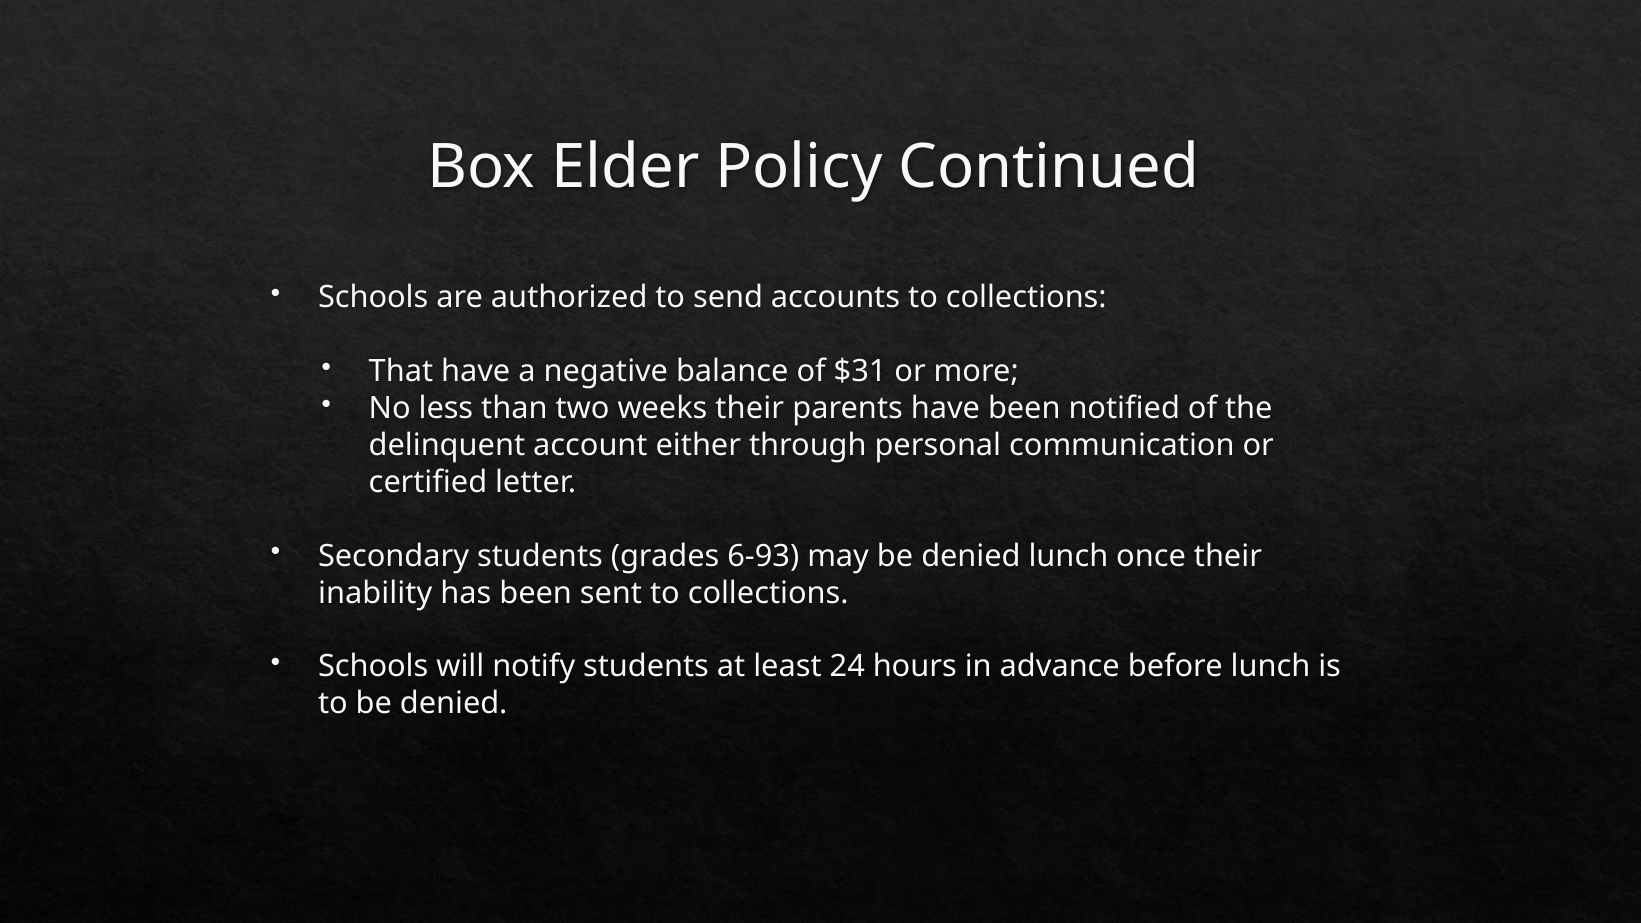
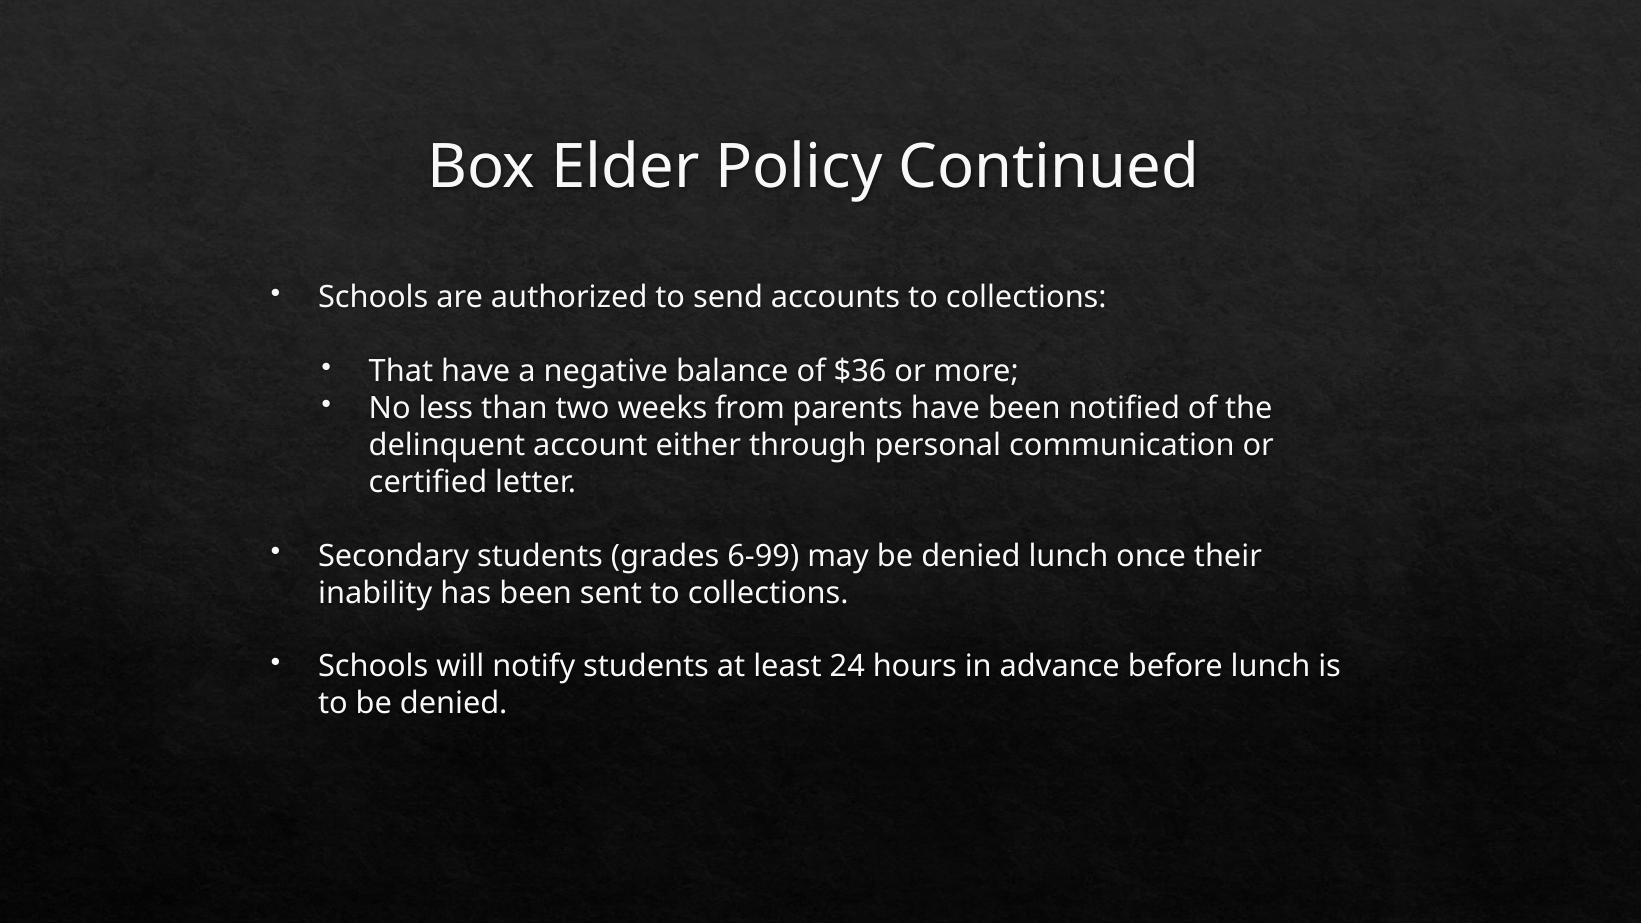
$31: $31 -> $36 (860, 371)
weeks their: their -> from (750, 408)
6-93: 6-93 -> 6-99 (763, 556)
